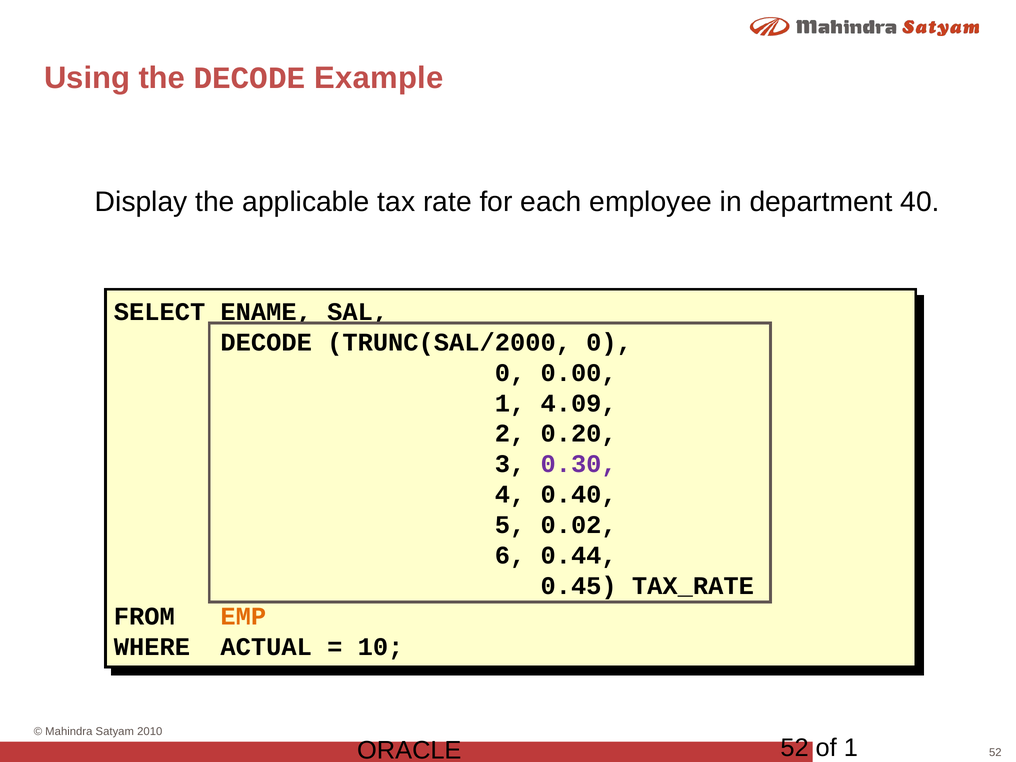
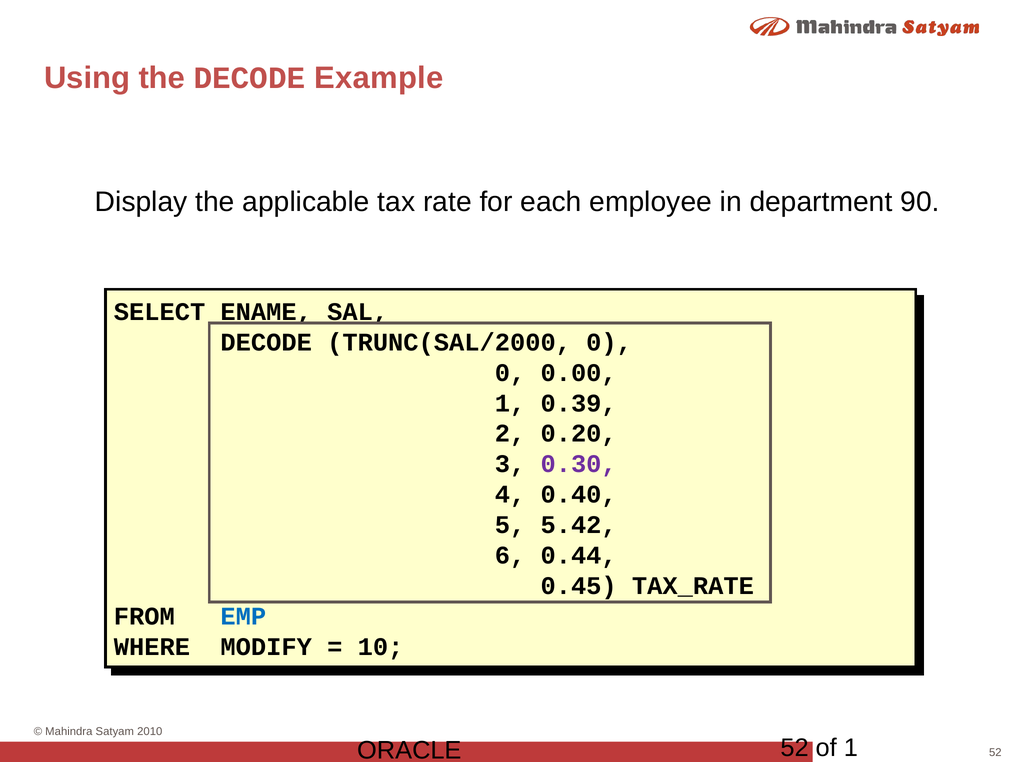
40: 40 -> 90 (920, 202)
4.09: 4.09 -> 0.39 (579, 403)
0.02: 0.02 -> 5.42 (579, 525)
EMP colour: orange -> blue (243, 616)
ACTUAL: ACTUAL -> MODIFY (266, 647)
